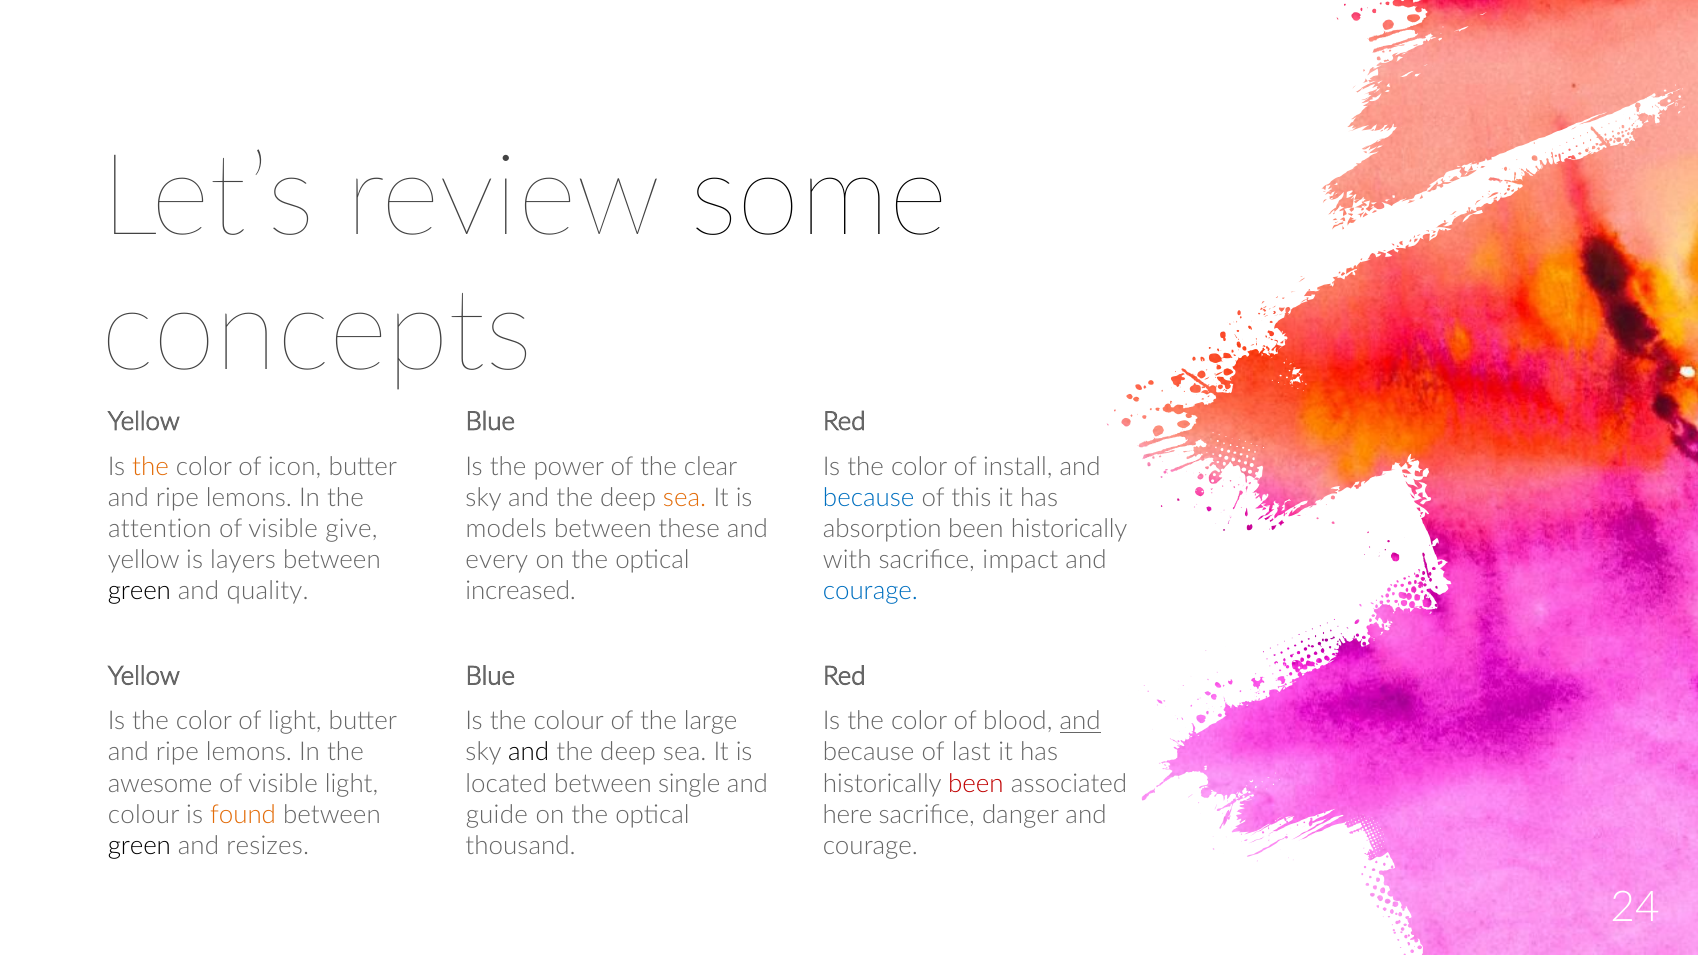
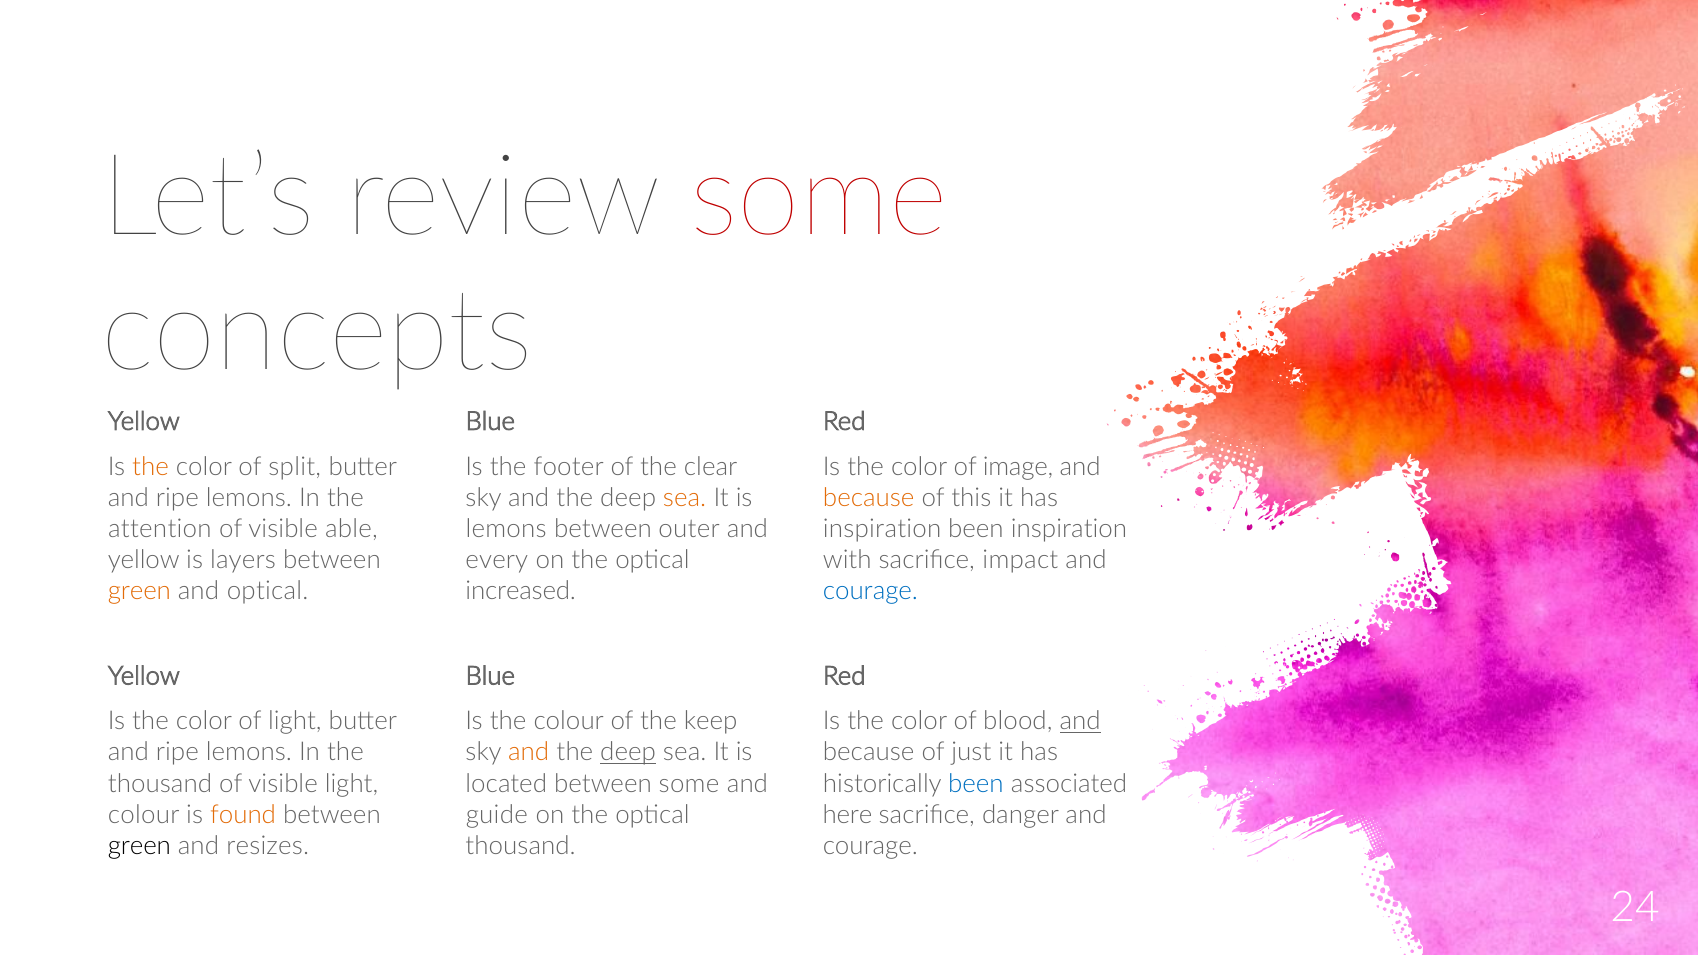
some colour: black -> red (819, 197)
icon: icon -> split (295, 467)
power: power -> footer (569, 467)
install: install -> image (1018, 467)
because colour: blue -> orange (869, 498)
give: give -> able (351, 529)
models: models -> lemons (506, 529)
these: these -> outer (689, 529)
absorption: absorption -> inspiration (882, 529)
been historically: historically -> inspiration (1069, 529)
green colour: black -> orange (139, 591)
and quality: quality -> optical (268, 591)
large: large -> keep (711, 721)
and colour: black -> orange (529, 753)
deep underline: none -> present (628, 753)
last: last -> just (971, 753)
awesome: awesome -> thousand (160, 784)
between single: single -> some (689, 784)
been colour: red -> blue (976, 784)
